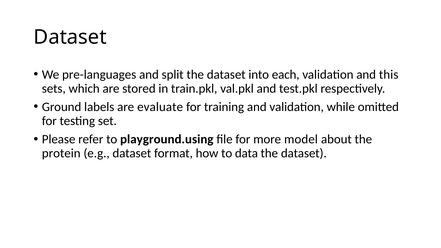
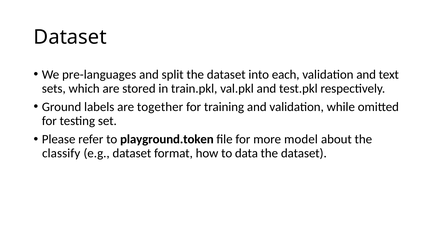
this: this -> text (389, 75)
evaluate: evaluate -> together (160, 107)
playground.using: playground.using -> playground.token (167, 139)
protein: protein -> classify (61, 153)
